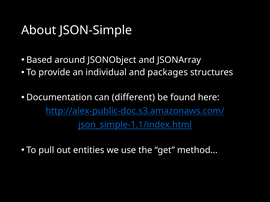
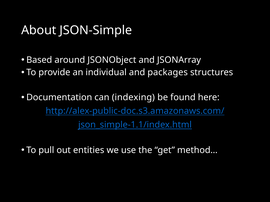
different: different -> indexing (133, 98)
